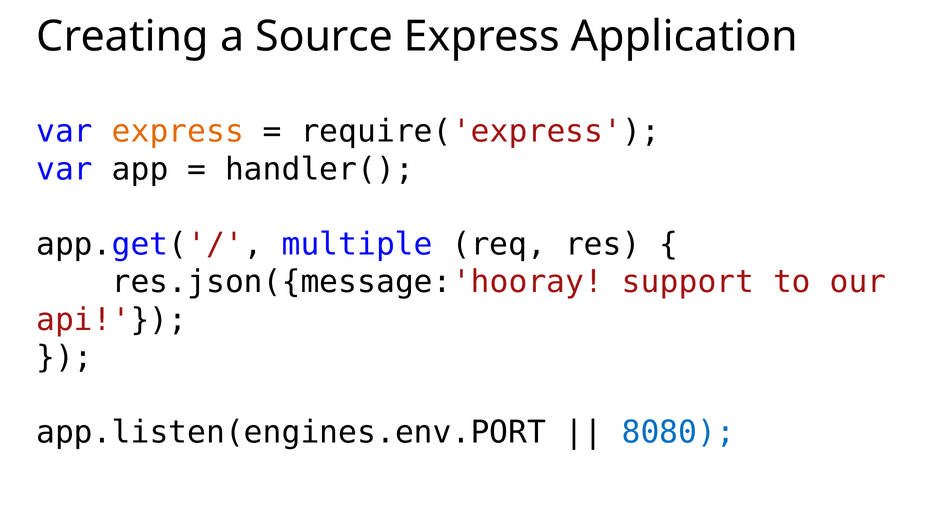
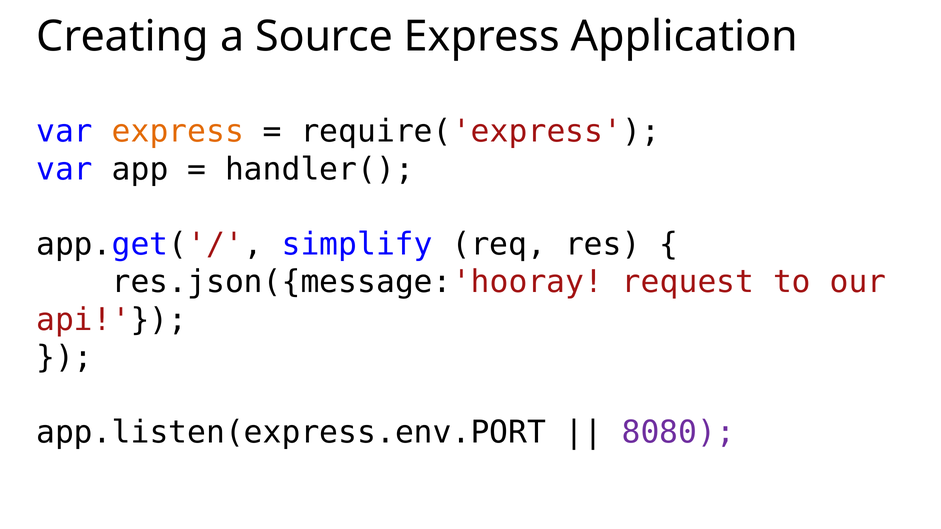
multiple: multiple -> simplify (357, 245)
support: support -> request (688, 282)
app.listen(engines.env.PORT: app.listen(engines.env.PORT -> app.listen(express.env.PORT (291, 433)
8080 colour: blue -> purple (678, 433)
